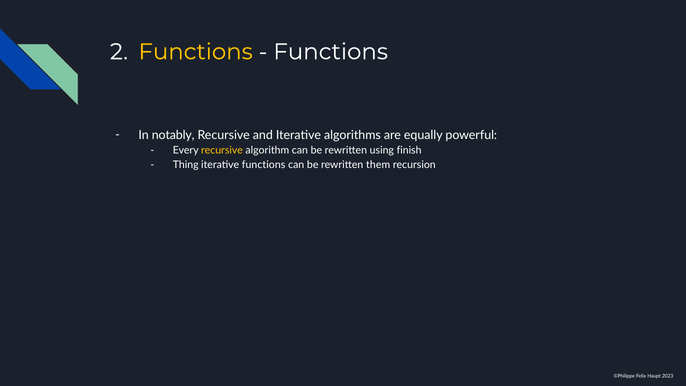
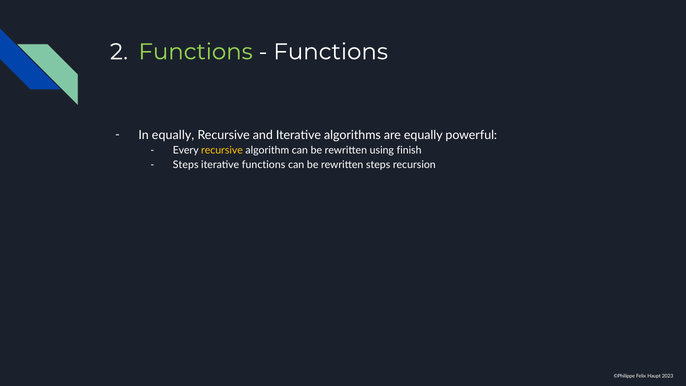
Functions colour: yellow -> light green (196, 52)
In notably: notably -> equally (173, 135)
Thing: Thing -> Steps (186, 165)
rewritten them: them -> steps (378, 165)
